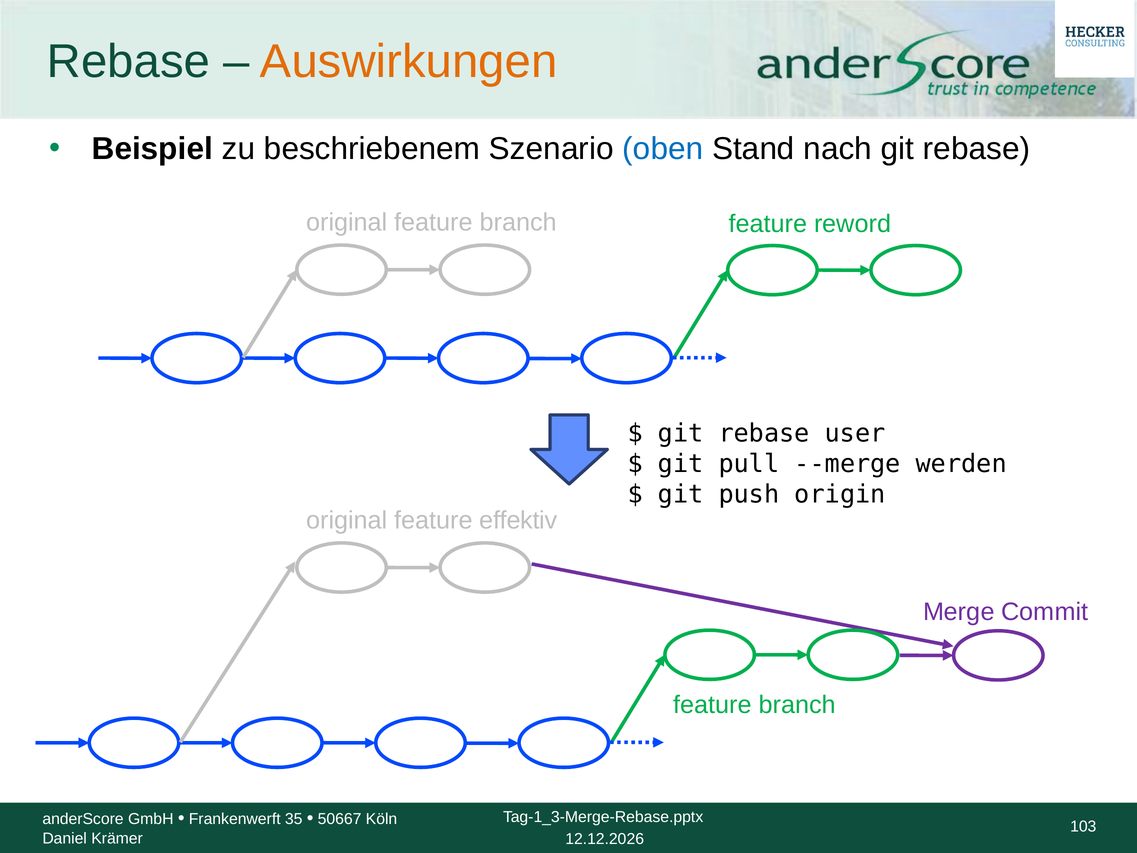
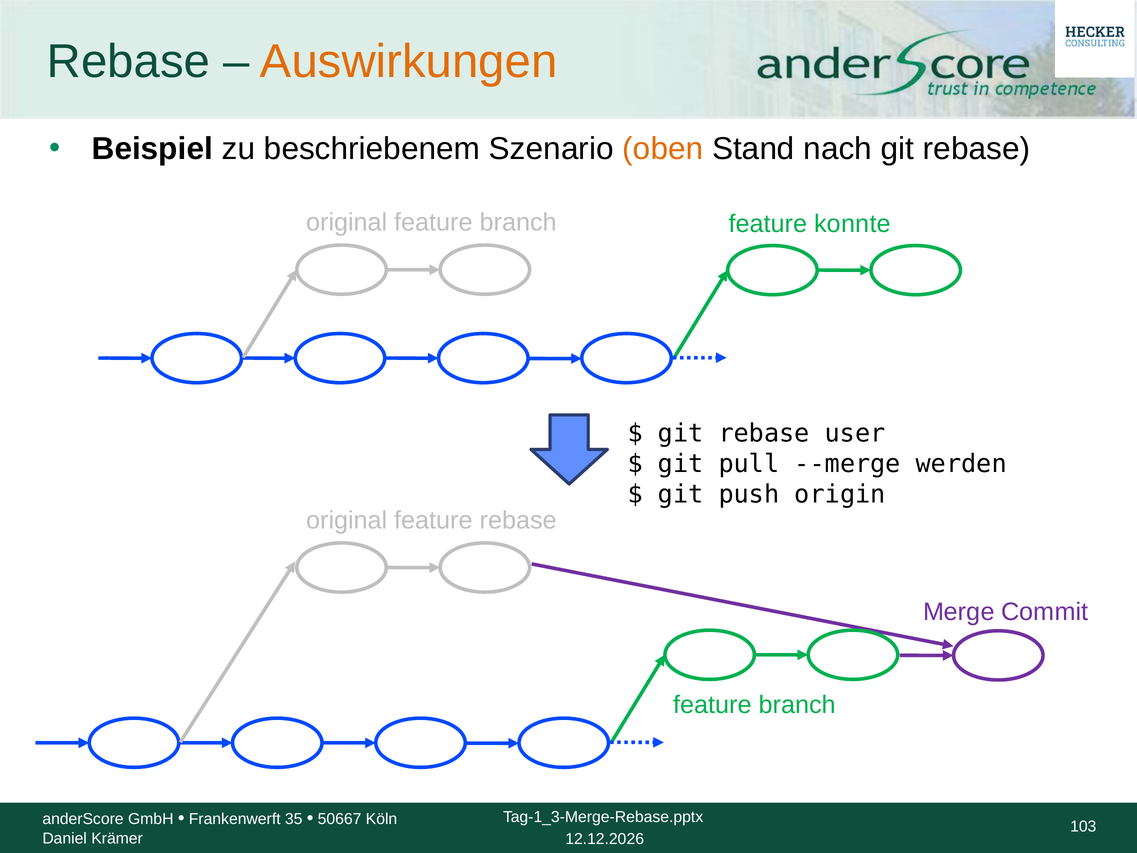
oben colour: blue -> orange (663, 149)
reword: reword -> konnte (852, 224)
feature effektiv: effektiv -> rebase (518, 520)
